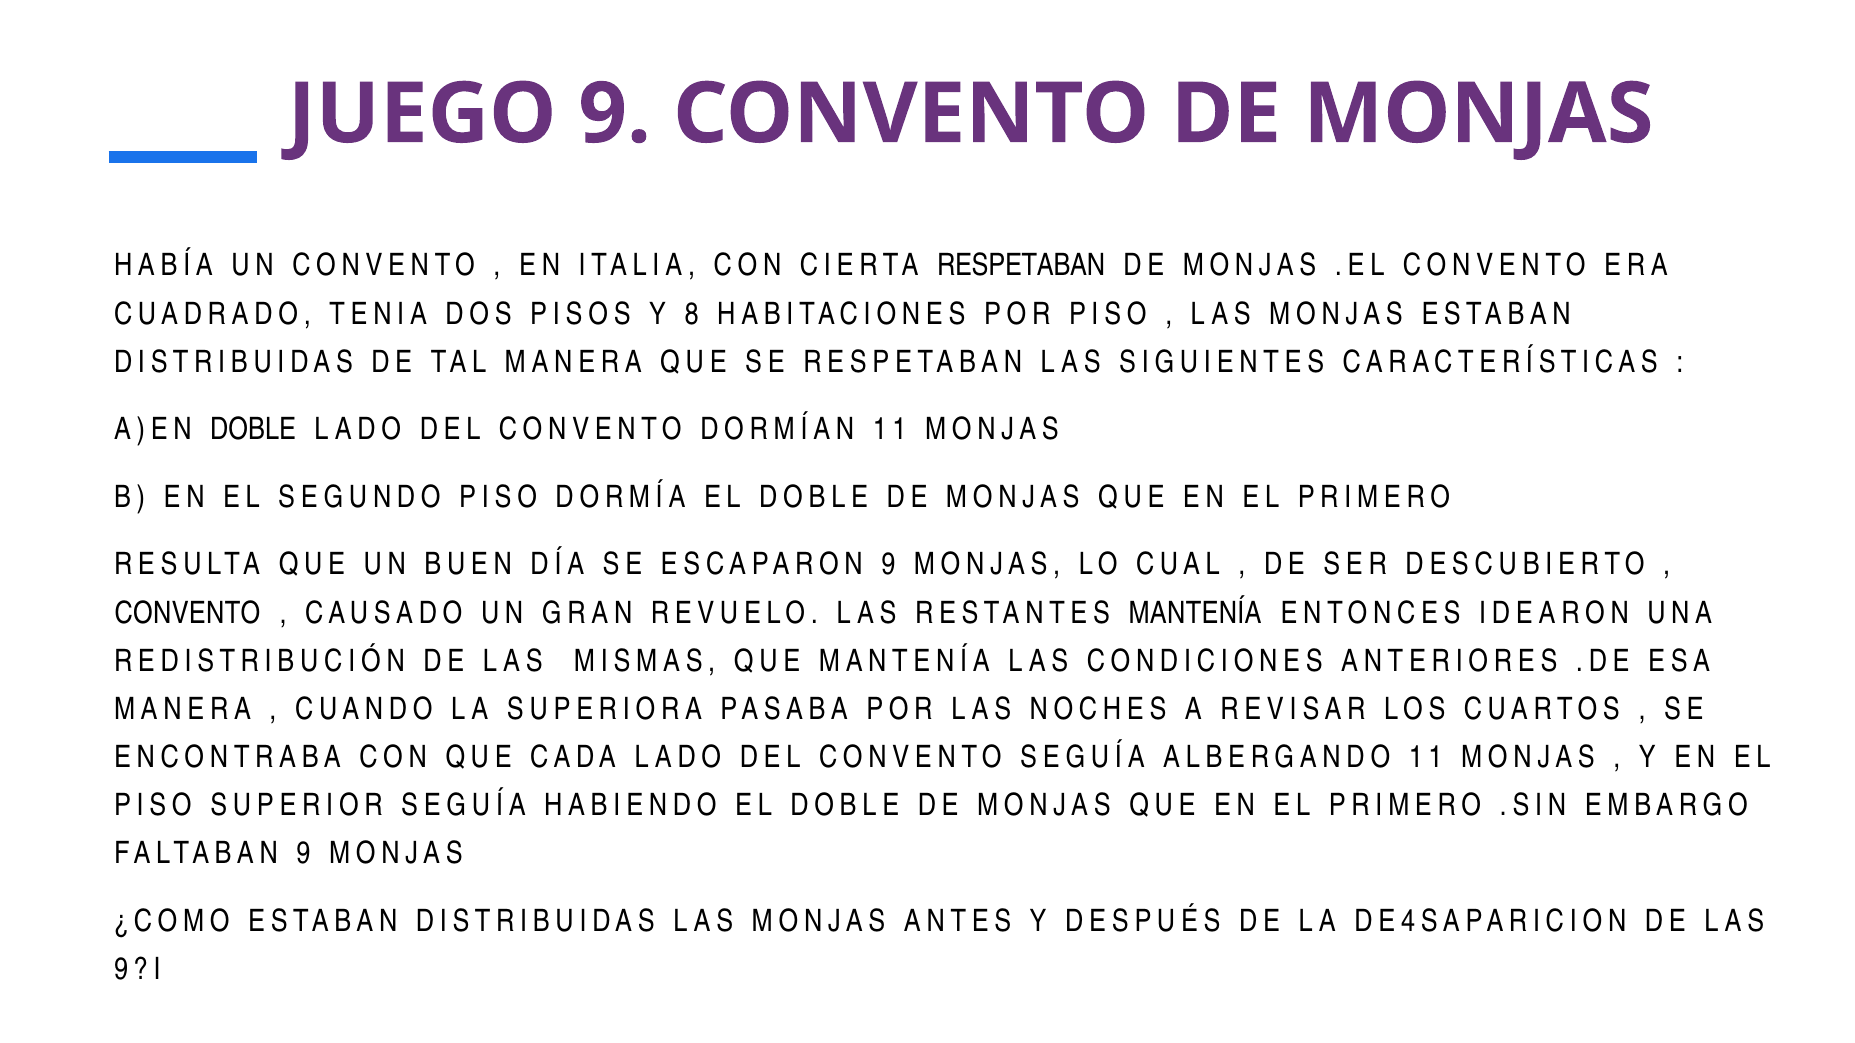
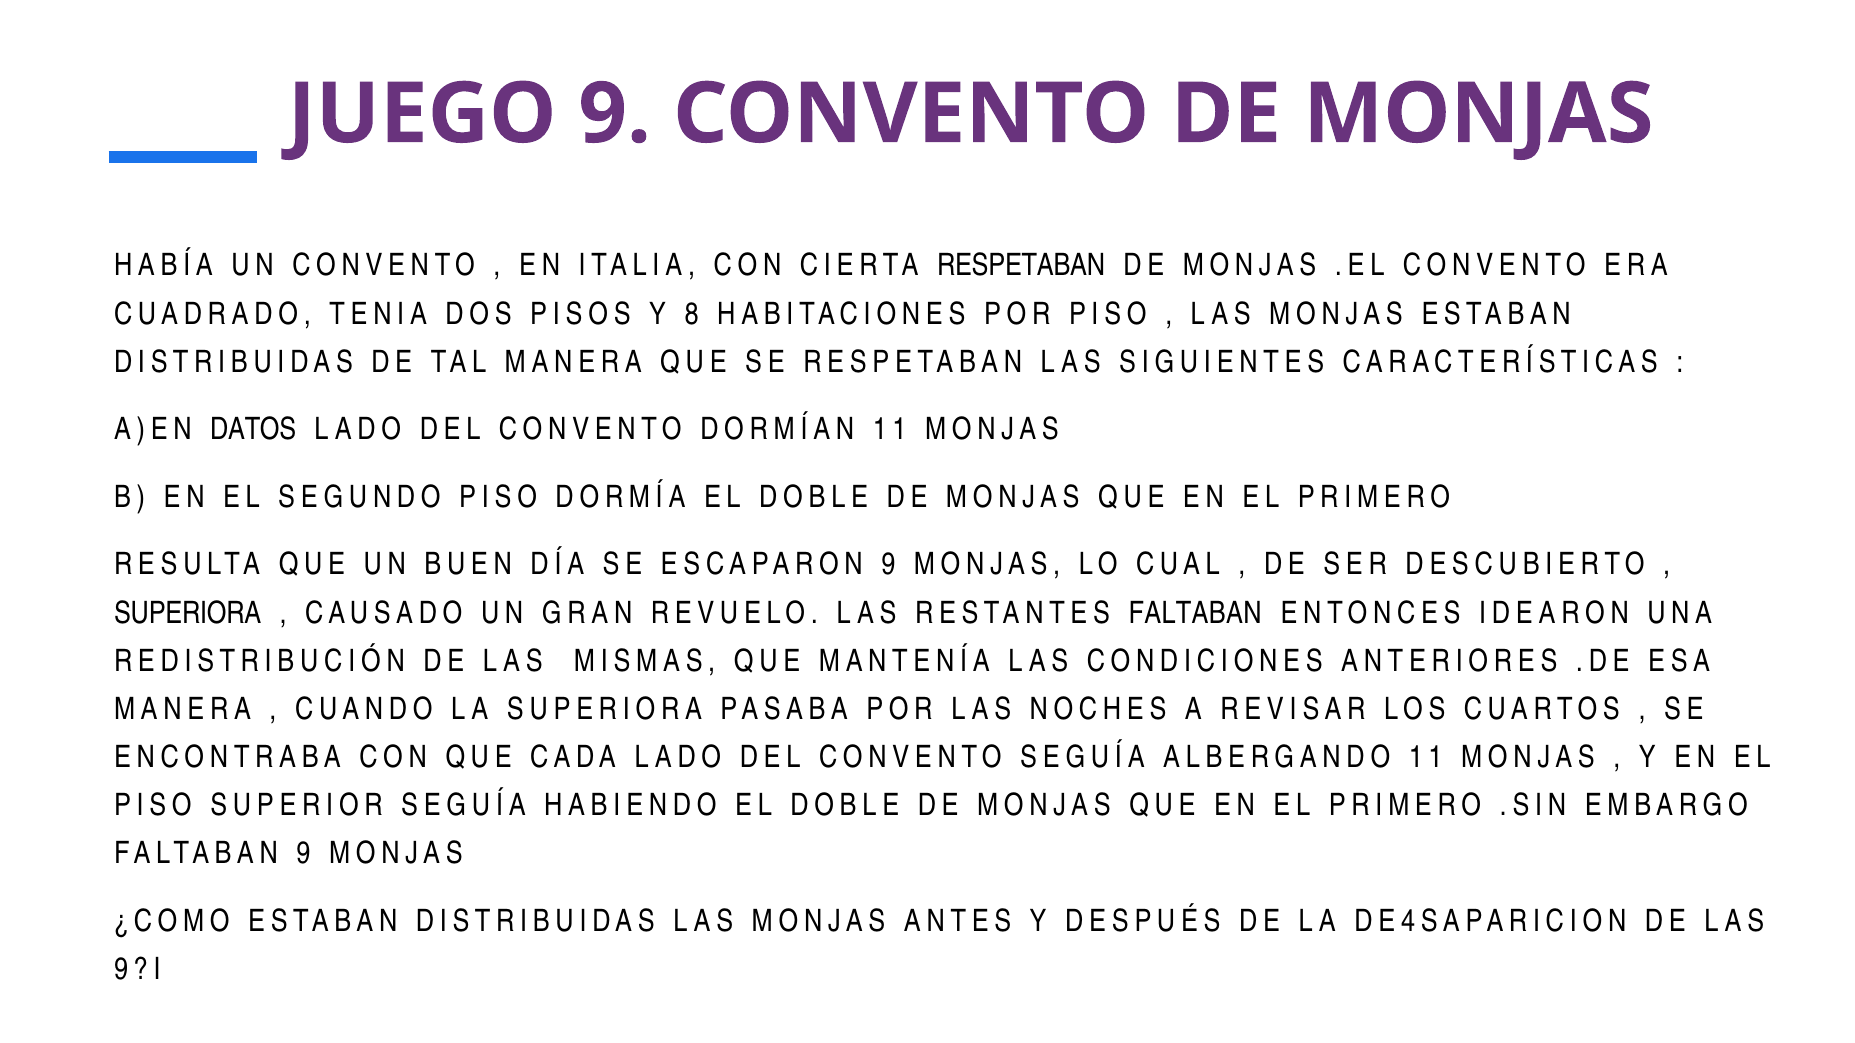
A)EN DOBLE: DOBLE -> DATOS (253, 430)
CONVENTO: CONVENTO -> SUPERIORA (188, 613)
RESTANTES MANTENÍA: MANTENÍA -> FALTABAN (1195, 613)
